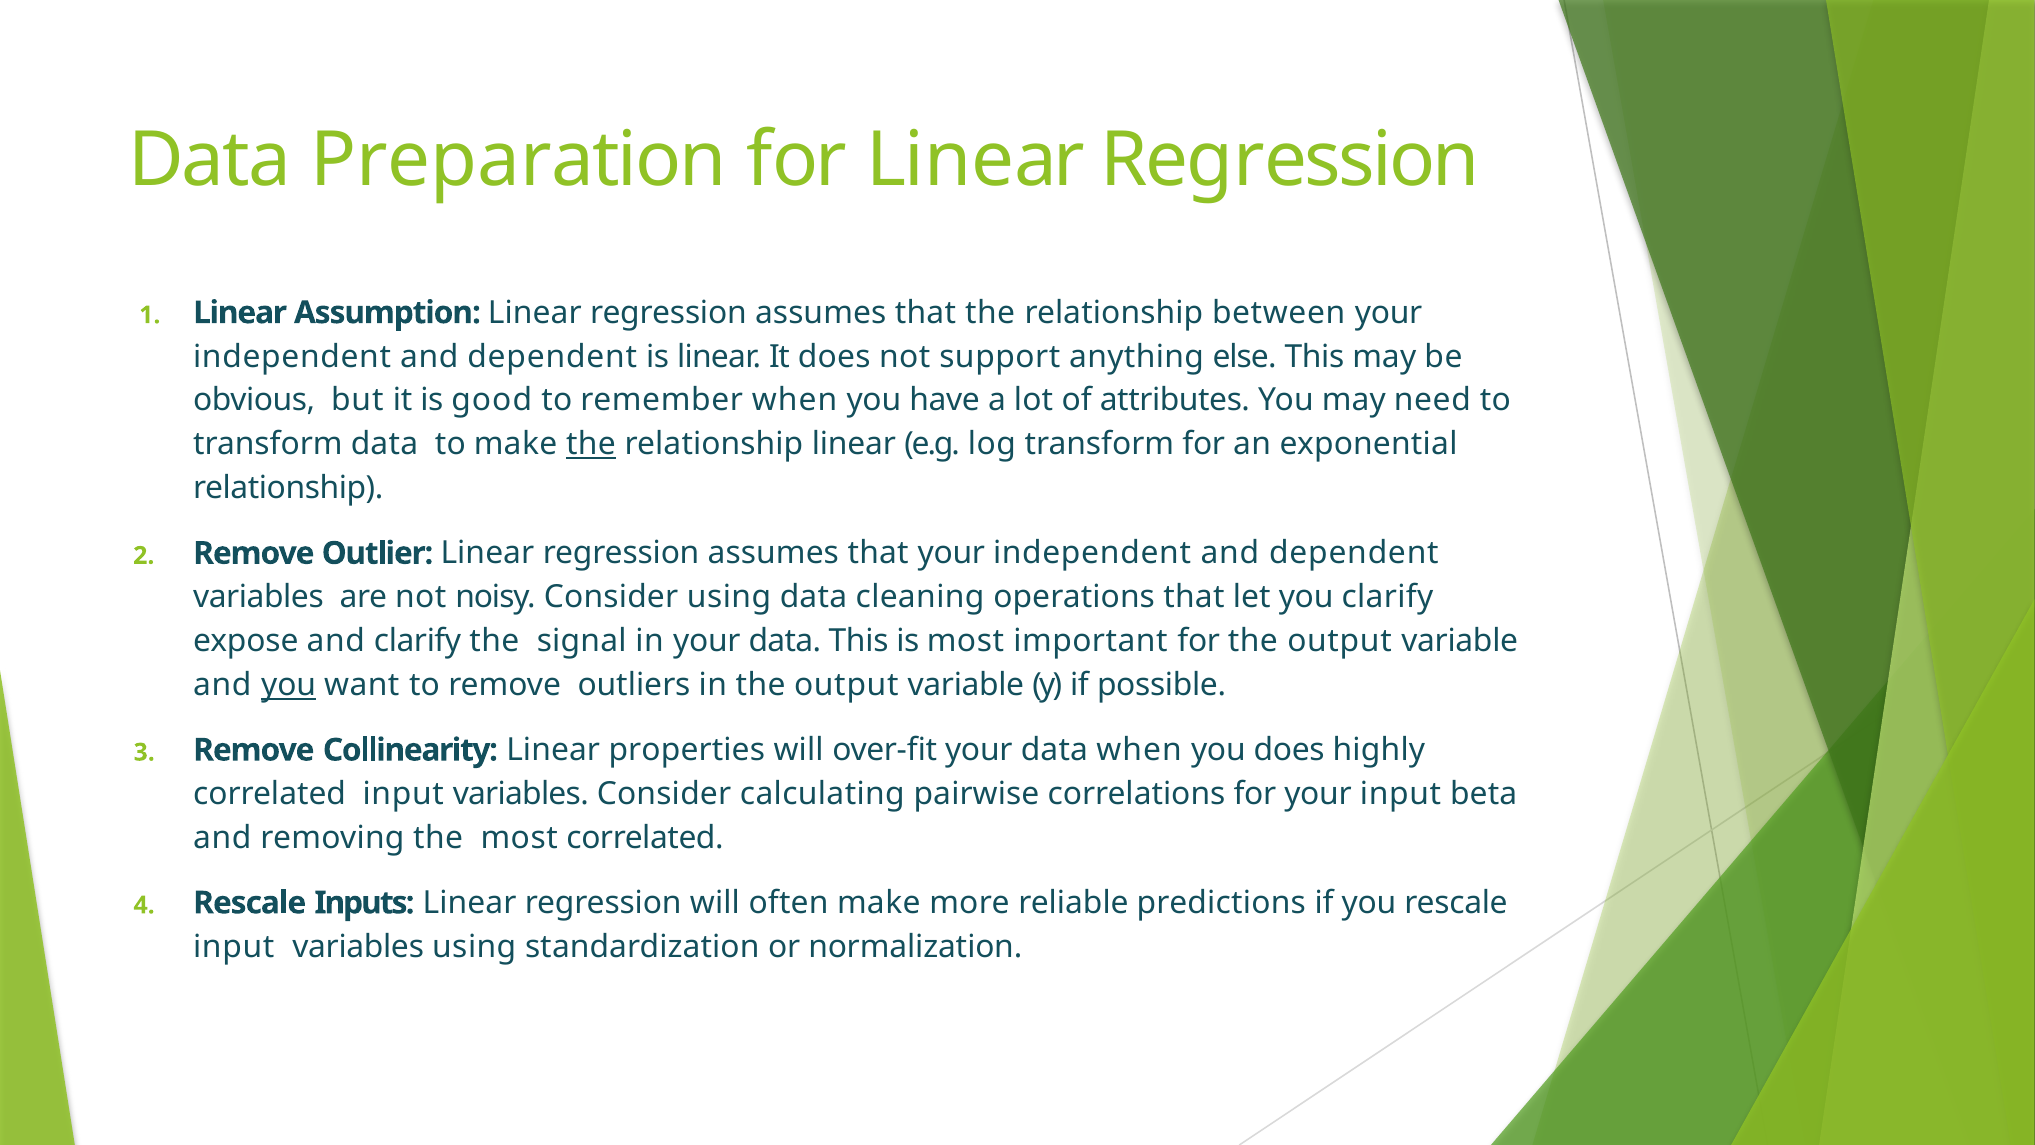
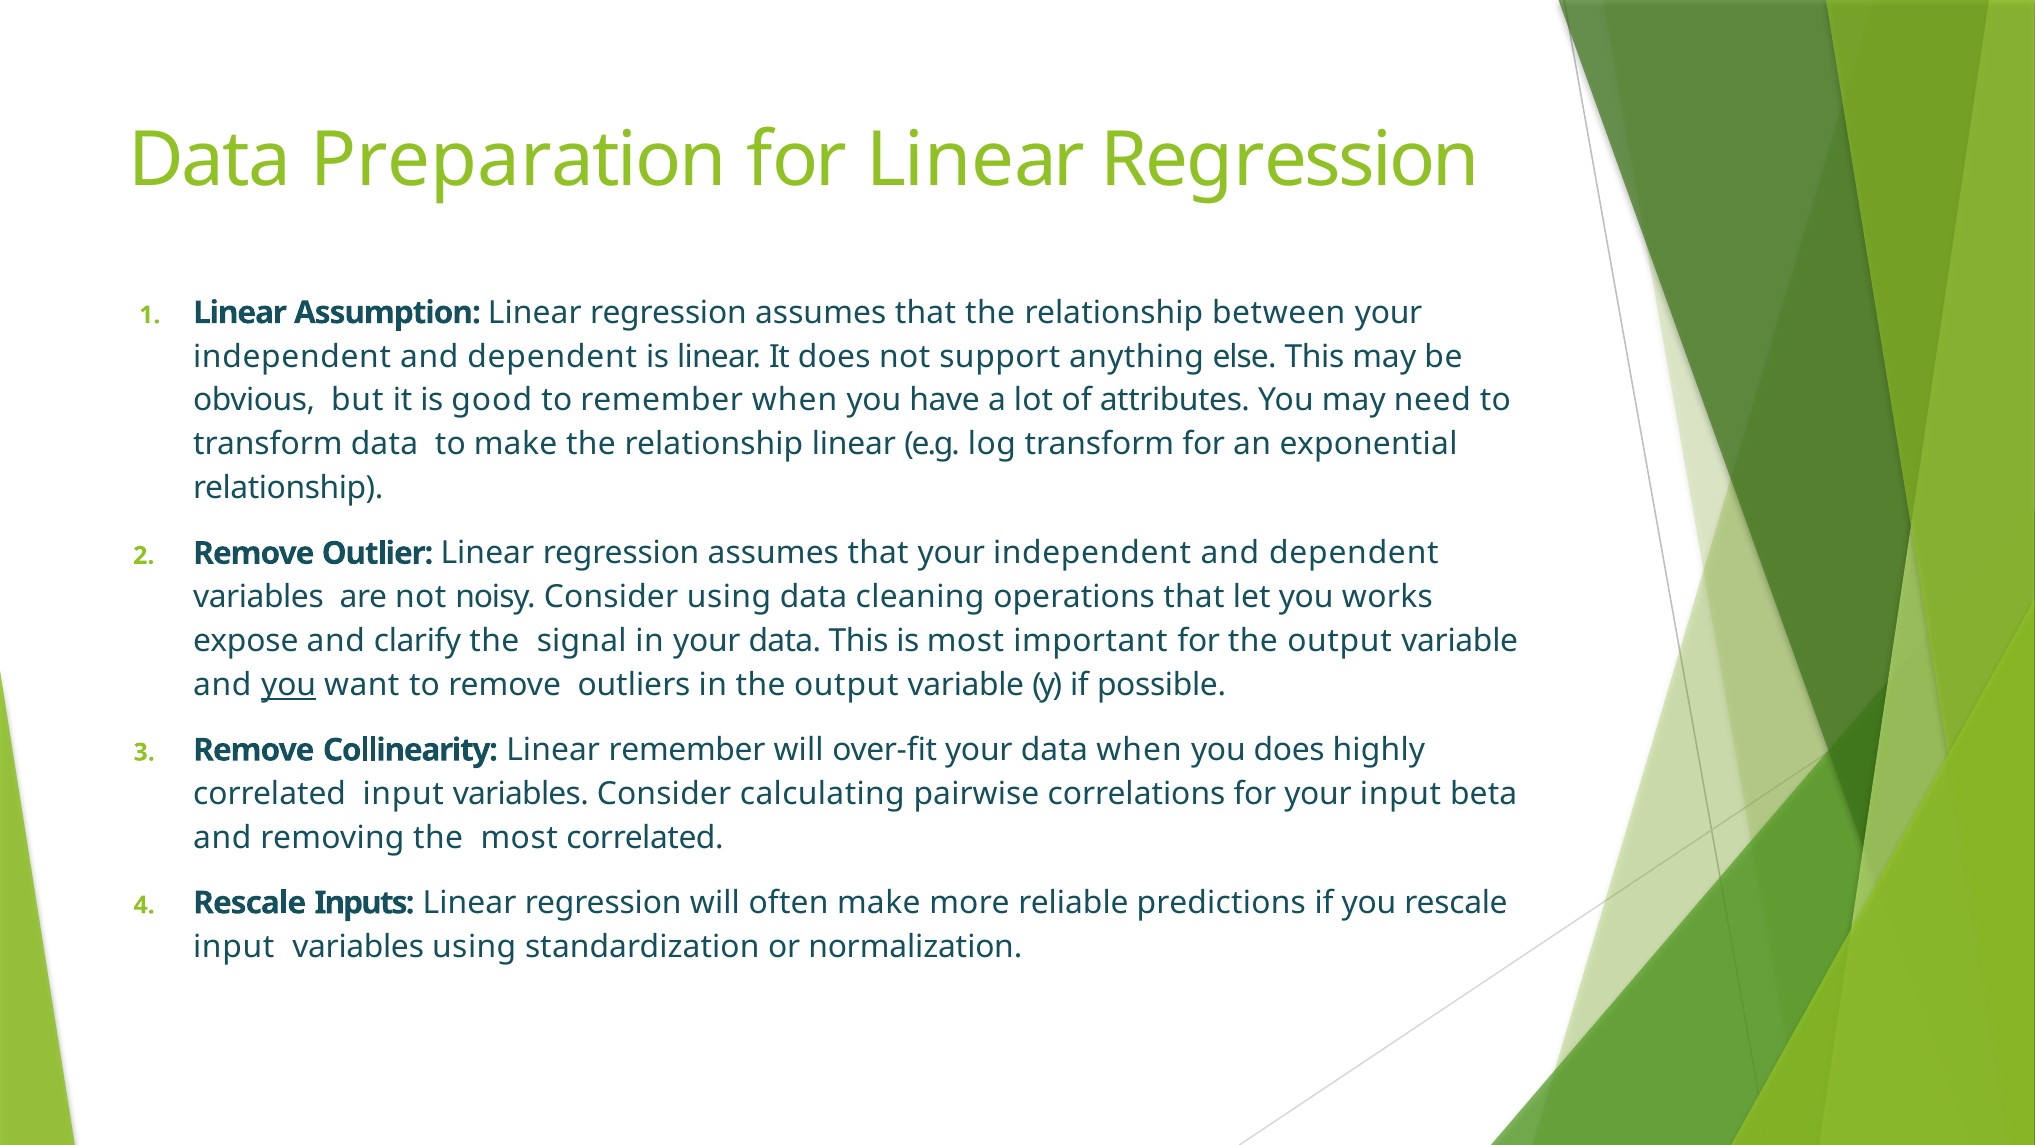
the underline: present -> none (591, 444)
you clarify: clarify -> works (1387, 597)
Linear properties: properties -> remember (687, 750)
